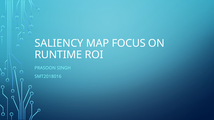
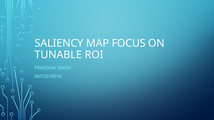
RUNTIME: RUNTIME -> TUNABLE (58, 55)
